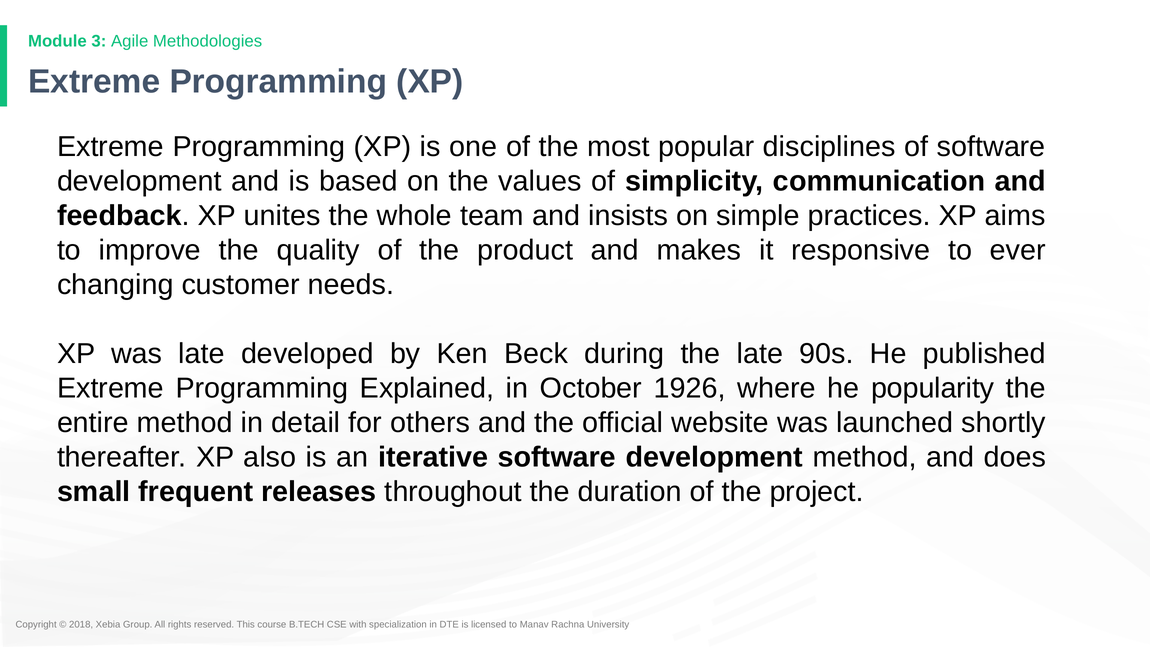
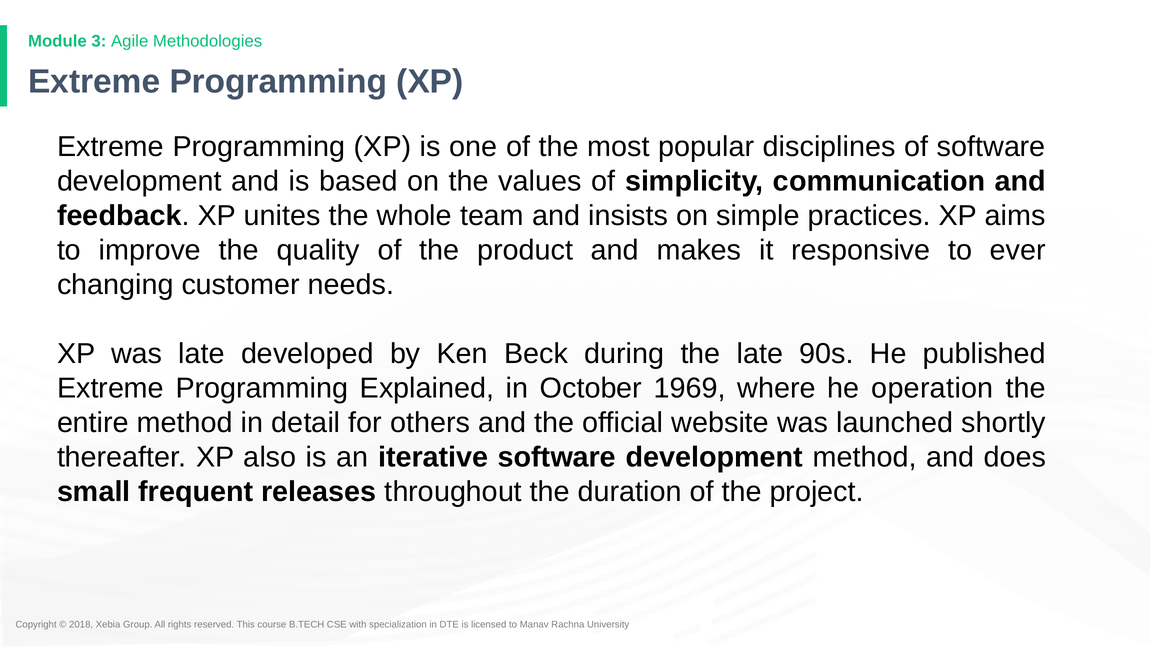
1926: 1926 -> 1969 (690, 388)
popularity: popularity -> operation (932, 388)
